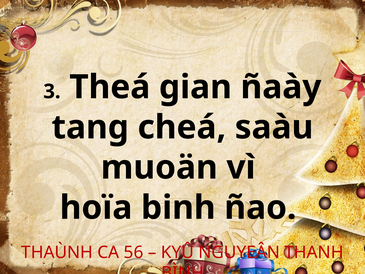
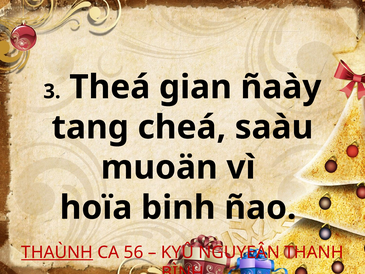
THAÙNH underline: none -> present (57, 252)
